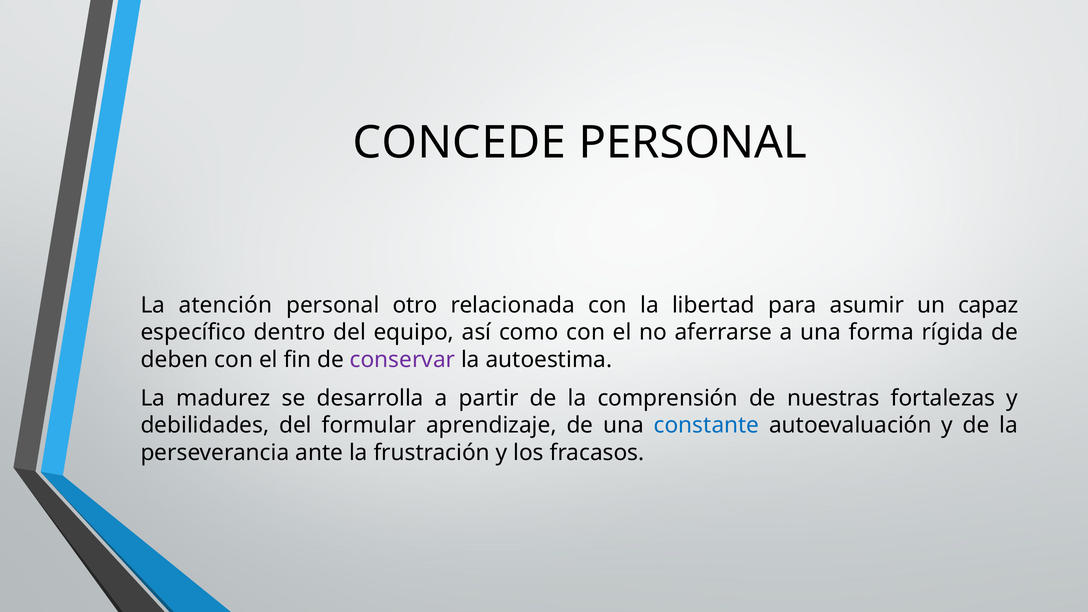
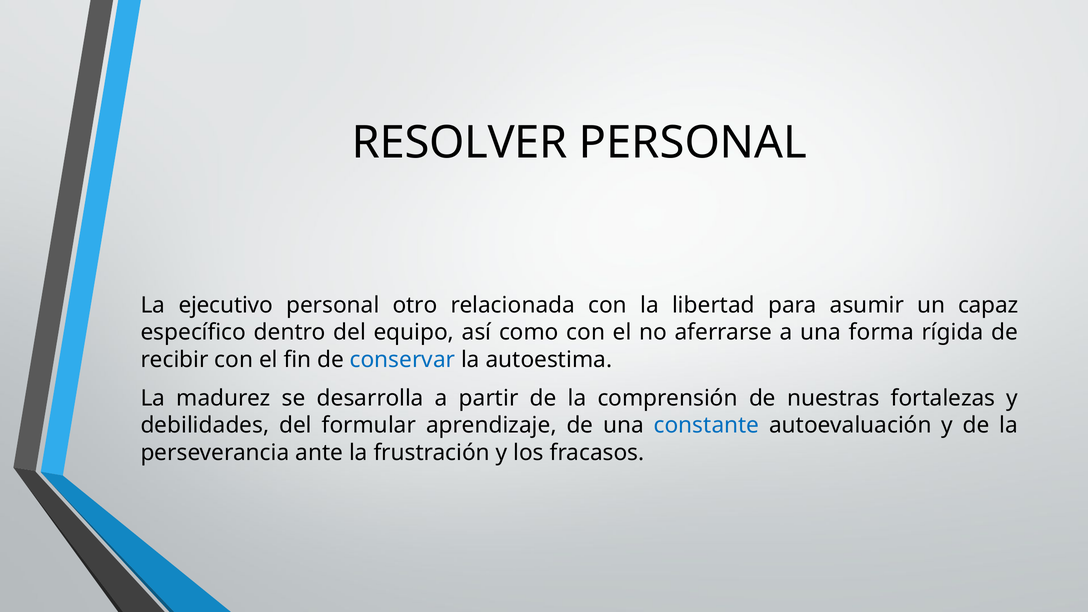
CONCEDE: CONCEDE -> RESOLVER (460, 143)
atención: atención -> ejecutivo (226, 305)
deben: deben -> recibir (175, 360)
conservar colour: purple -> blue (402, 360)
